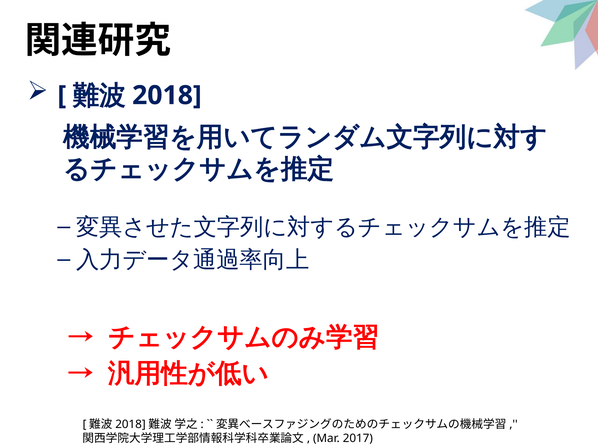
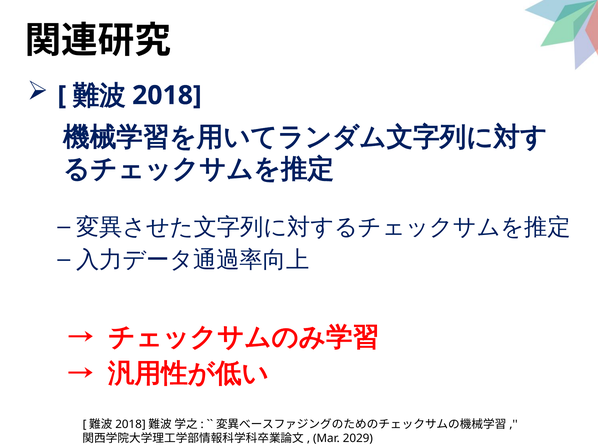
2017: 2017 -> 2029 (358, 439)
